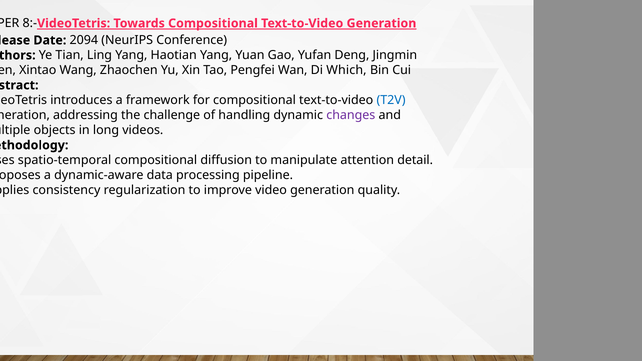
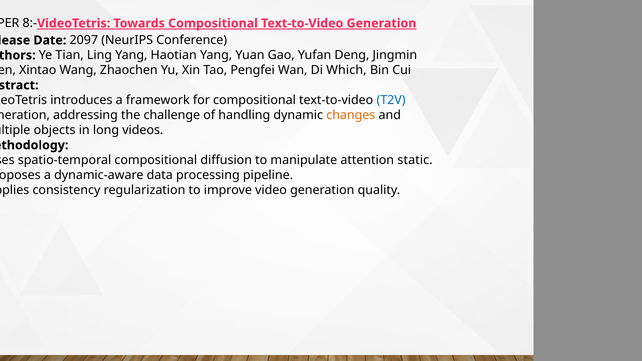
2094: 2094 -> 2097 (84, 40)
changes colour: purple -> orange (351, 115)
detail: detail -> static (415, 160)
